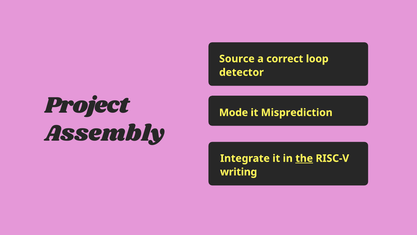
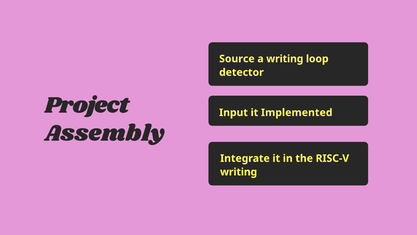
a correct: correct -> writing (285, 59)
Mode: Mode -> Input (234, 112)
Misprediction: Misprediction -> Implemented (297, 112)
the underline: present -> none (304, 158)
